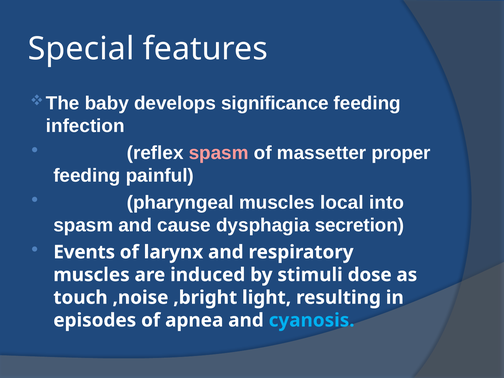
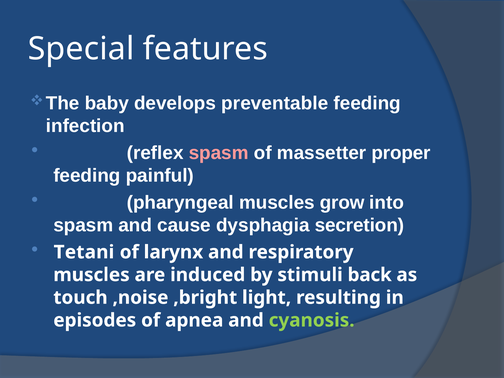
significance: significance -> preventable (275, 103)
local: local -> grow (342, 203)
Events: Events -> Tetani (84, 252)
dose: dose -> back (370, 275)
cyanosis colour: light blue -> light green (312, 320)
